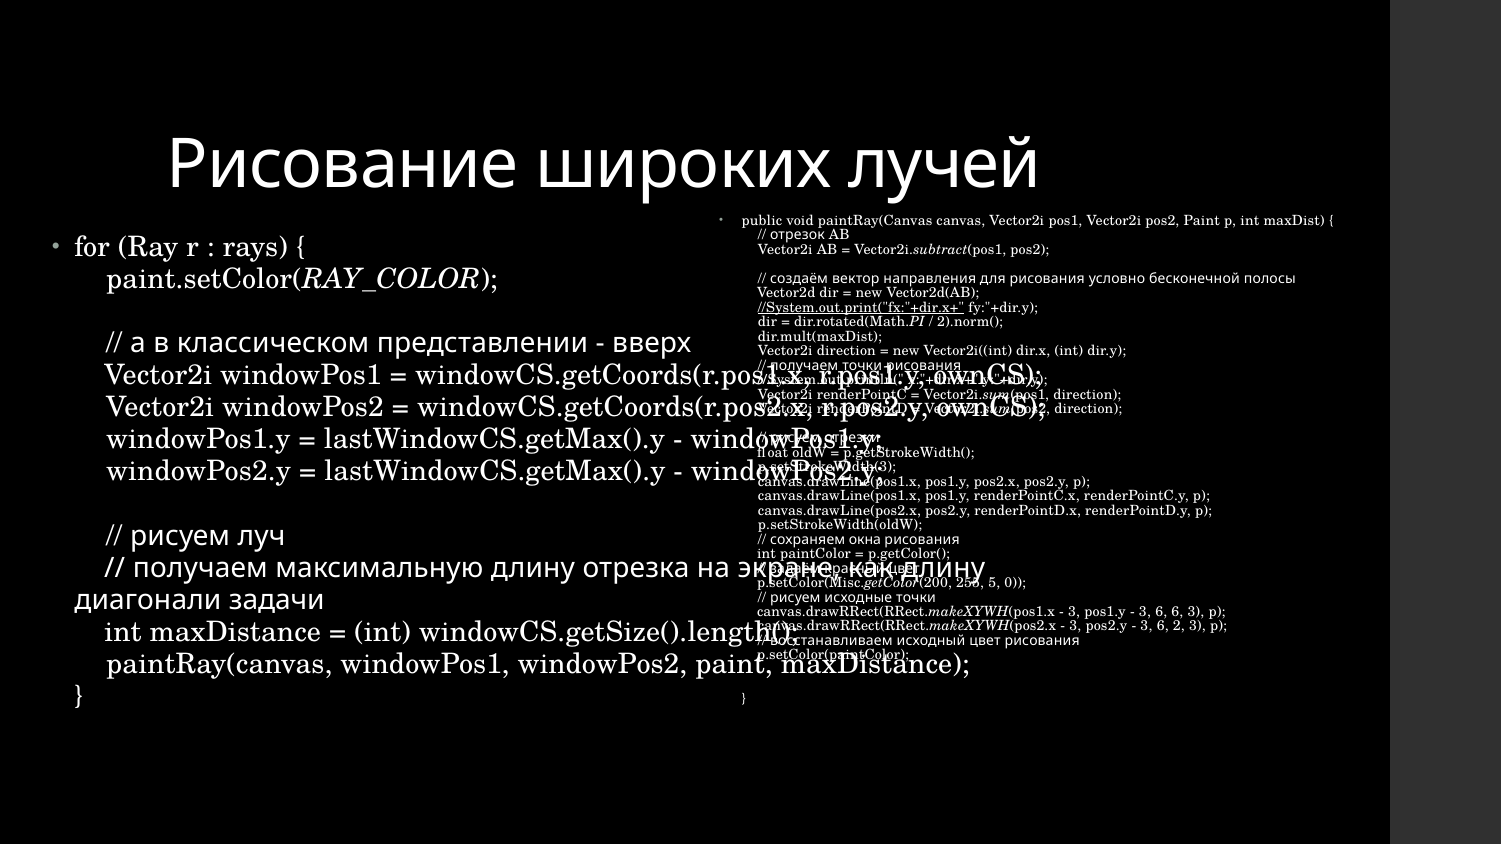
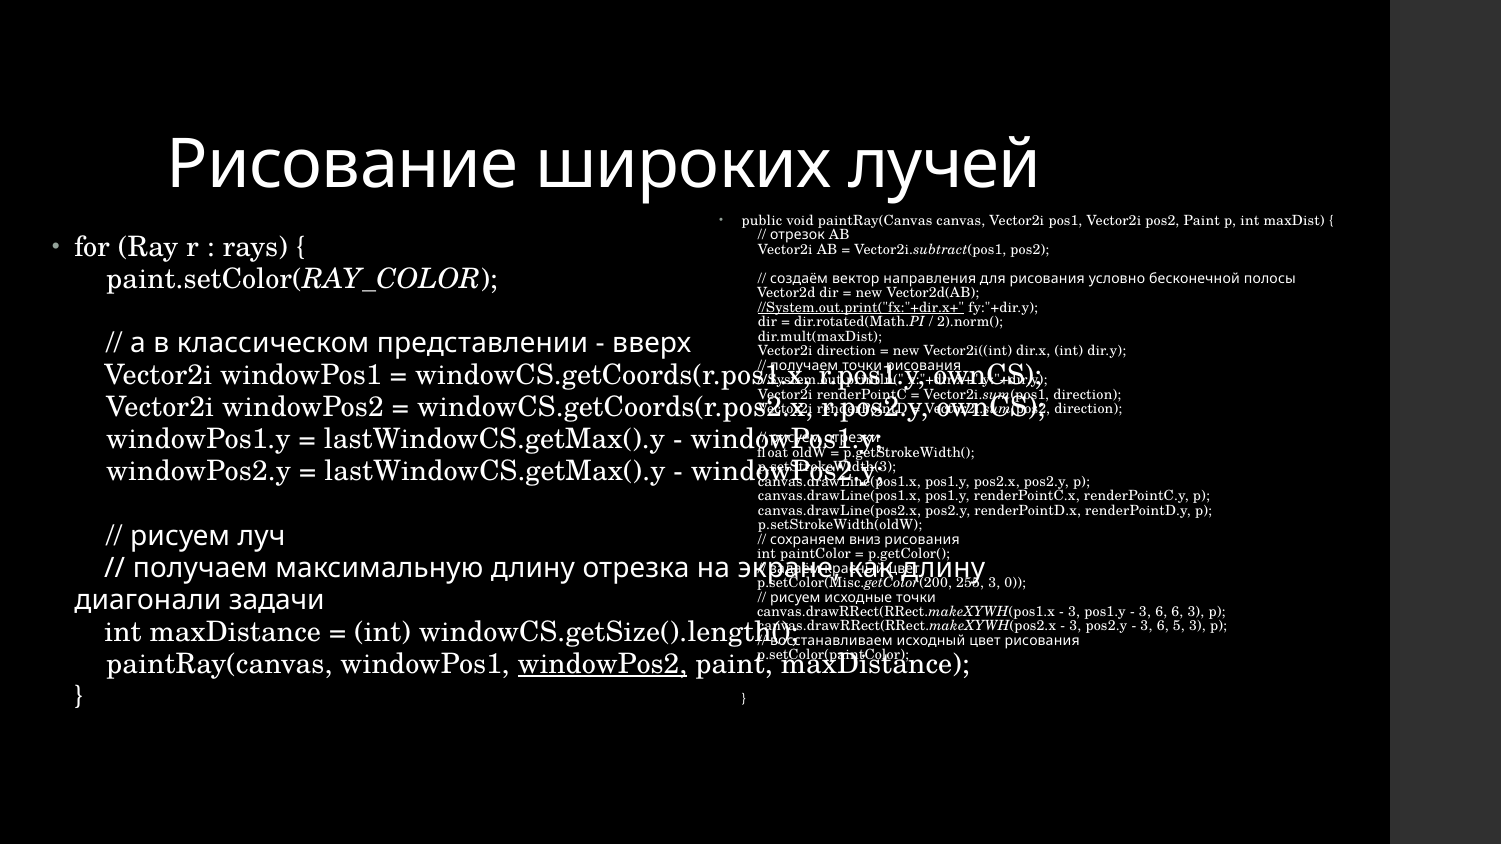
окна: окна -> вниз (865, 540)
5: 5 -> 3 (994, 583)
2: 2 -> 5 (1179, 627)
windowPos2 underline: none -> present (602, 664)
